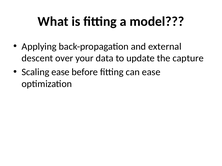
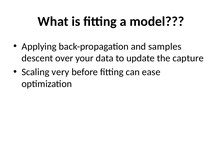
external: external -> samples (165, 47)
Scaling ease: ease -> very (60, 72)
